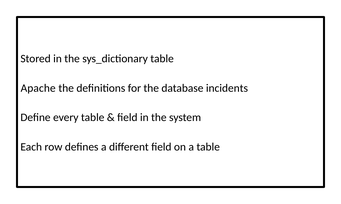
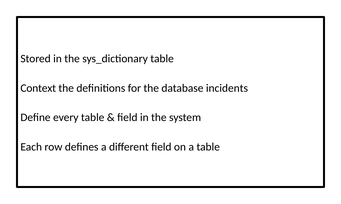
Apache: Apache -> Context (38, 88)
